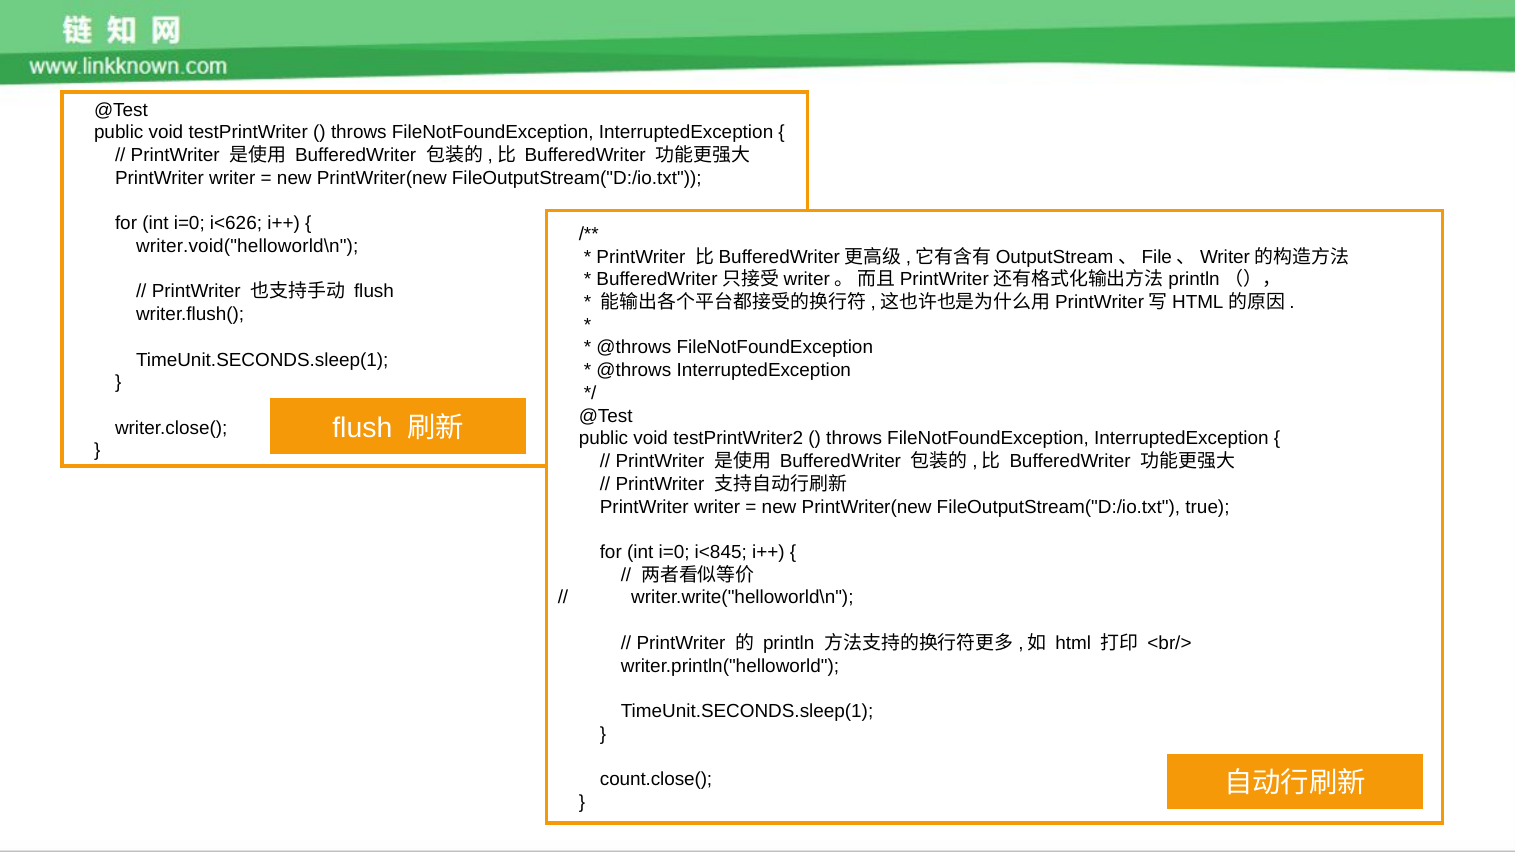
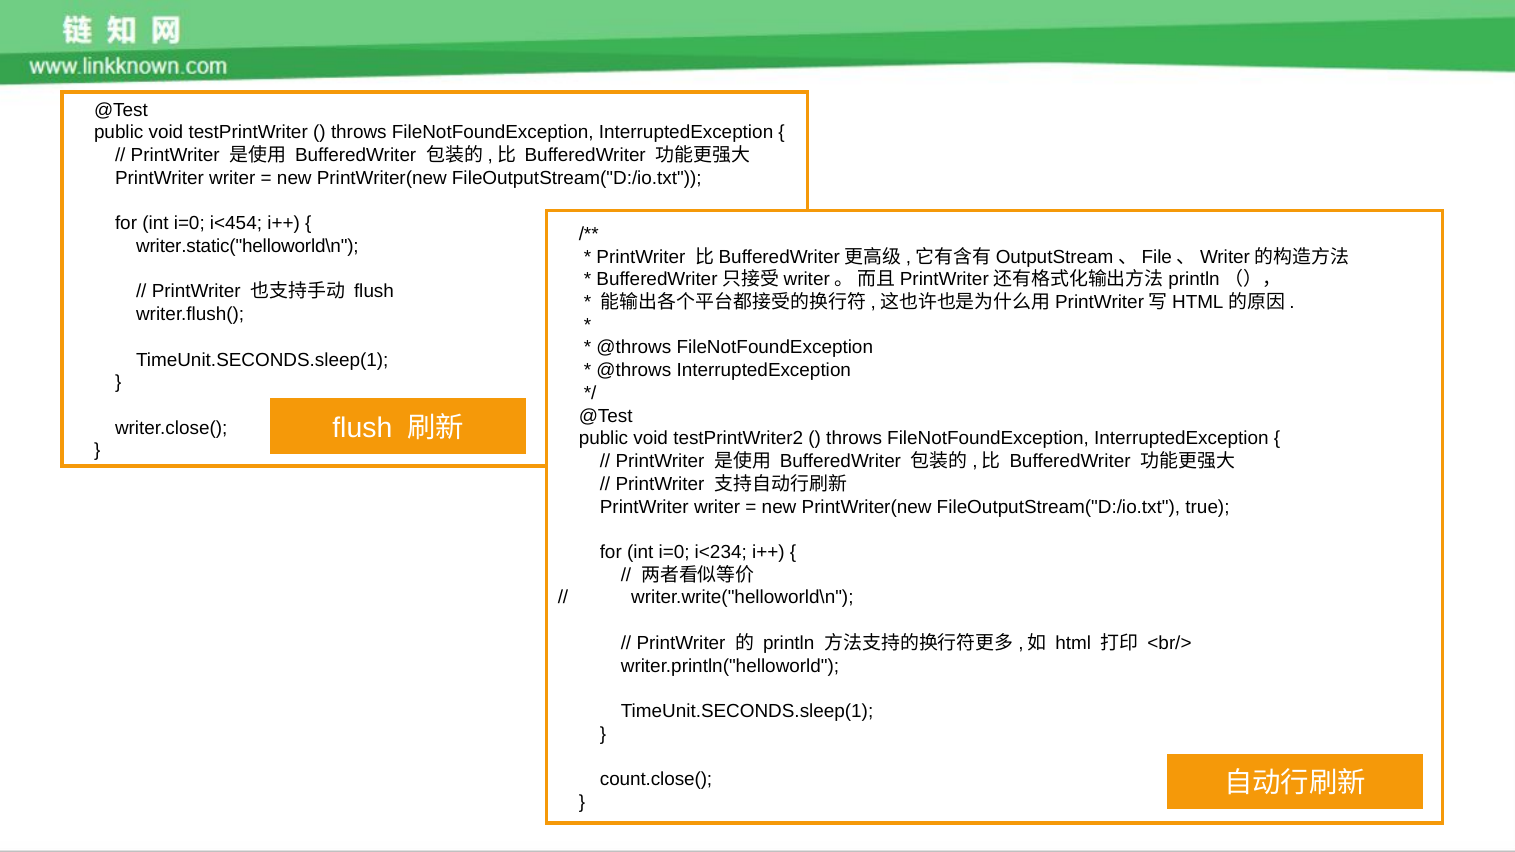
i<626: i<626 -> i<454 (236, 224)
writer.void("helloworld\n: writer.void("helloworld\n -> writer.static("helloworld\n (247, 246)
i<845: i<845 -> i<234 (721, 552)
